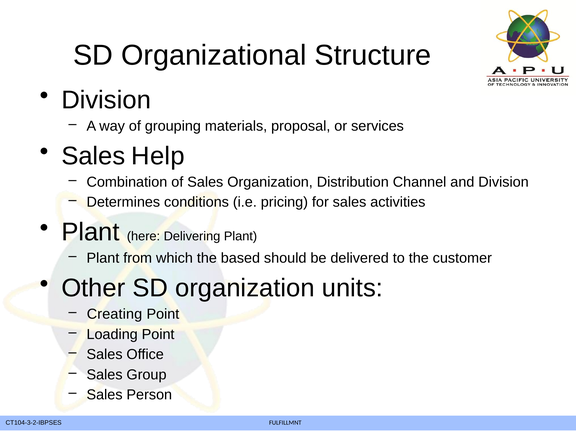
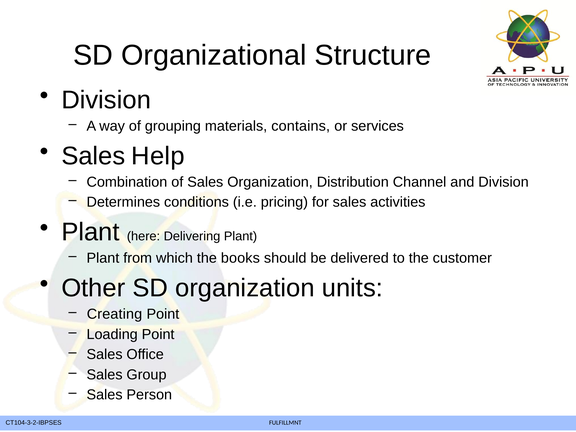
proposal: proposal -> contains (301, 126)
based: based -> books (240, 258)
